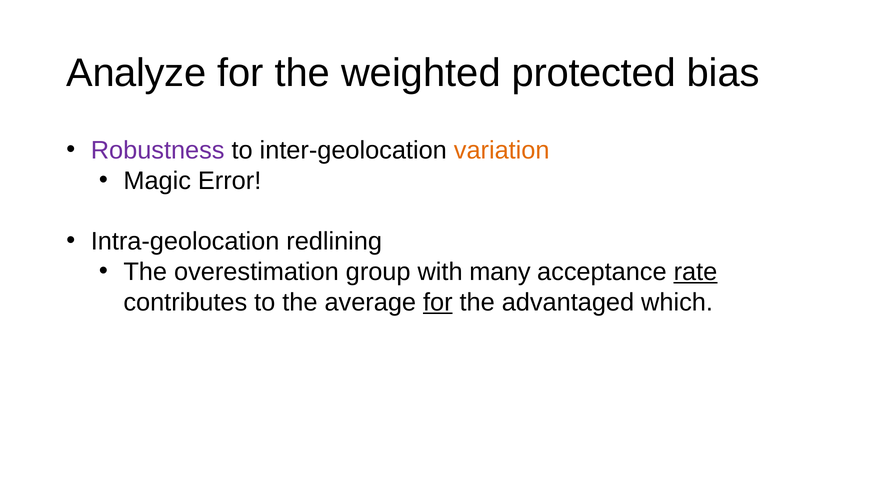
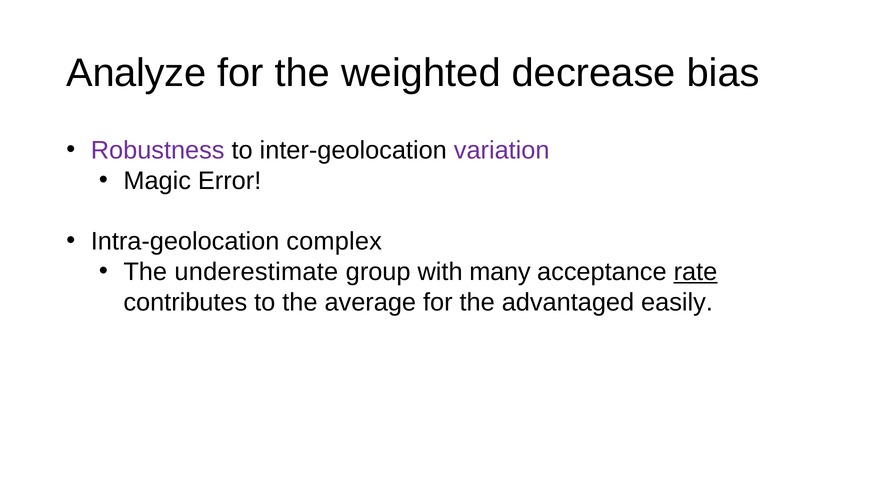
protected: protected -> decrease (594, 73)
variation colour: orange -> purple (502, 150)
redlining: redlining -> complex (334, 242)
overestimation: overestimation -> underestimate (256, 272)
for underline: present -> none (438, 302)
which: which -> easily (677, 302)
